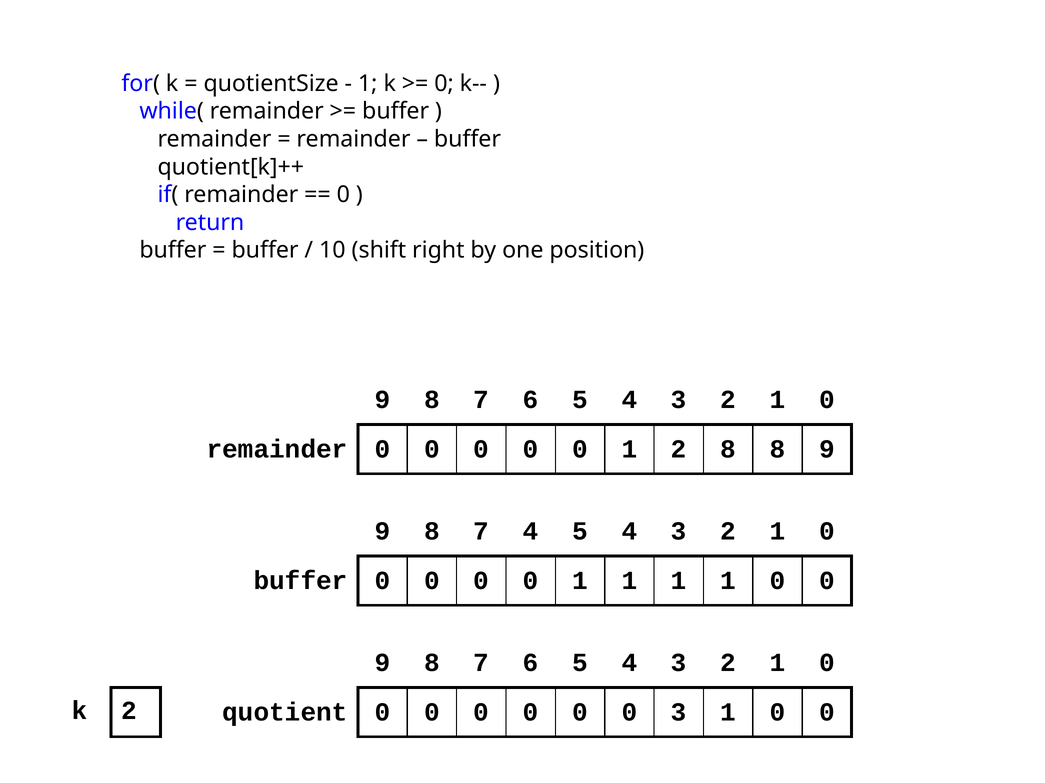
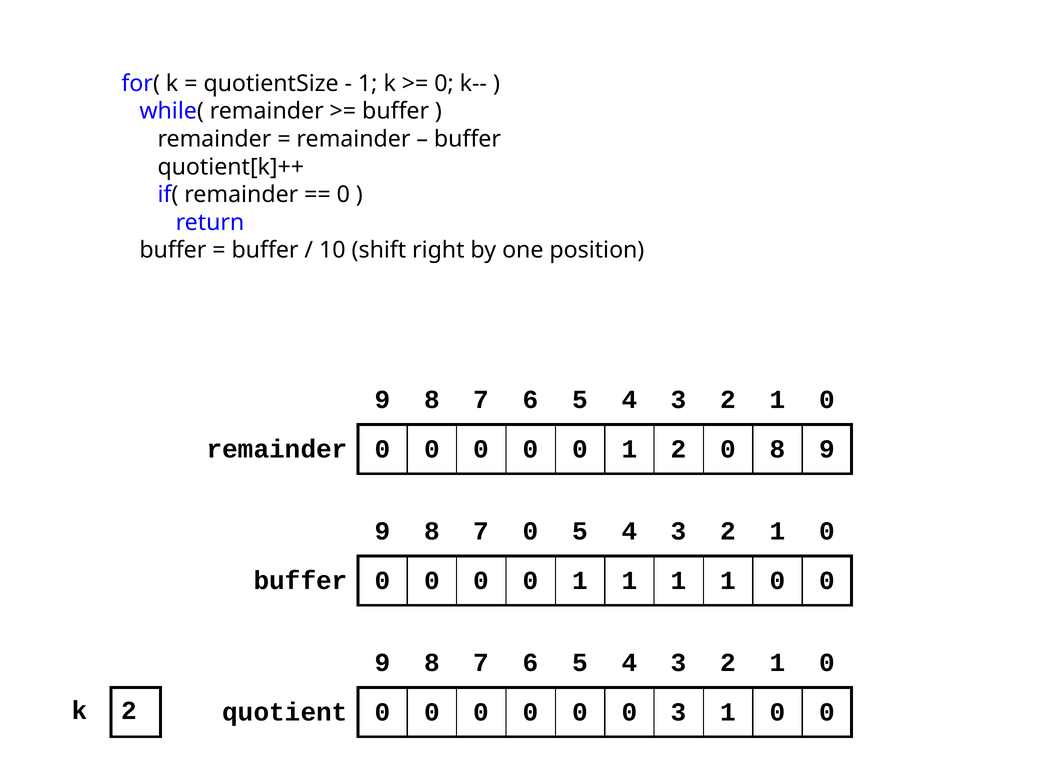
2 8: 8 -> 0 (728, 449)
7 4: 4 -> 0 (531, 532)
